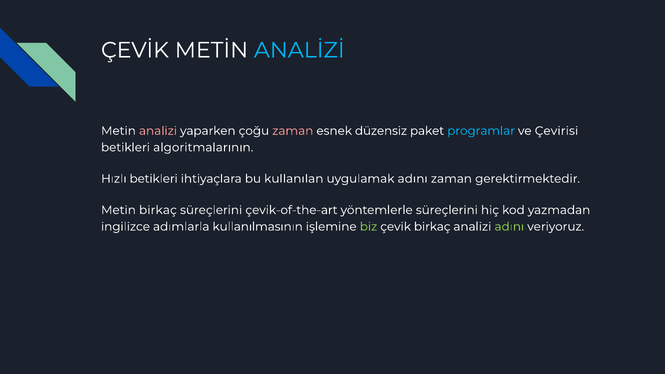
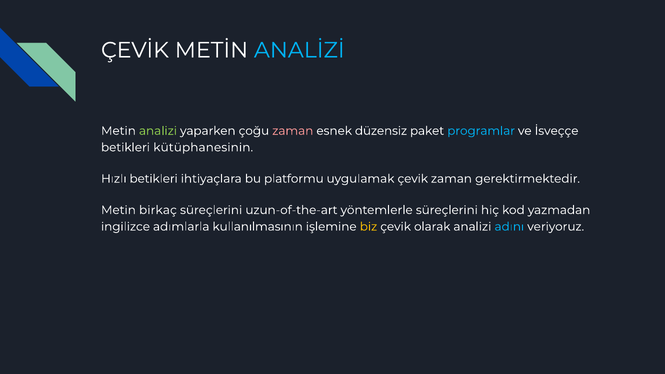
analizi colour: pink -> light green (158, 131)
Çevirisi: Çevirisi -> İsveççe (557, 131)
algoritmalarının: algoritmalarının -> kütüphanesinin (203, 147)
kullanılan: kullanılan -> platformu (294, 179)
uygulamak adını: adını -> çevik (413, 179)
çevik-of-the-art: çevik-of-the-art -> uzun-of-the-art (291, 210)
biz colour: light green -> yellow (369, 227)
çevik birkaç: birkaç -> olarak (432, 227)
adını colour: light green -> light blue (509, 227)
